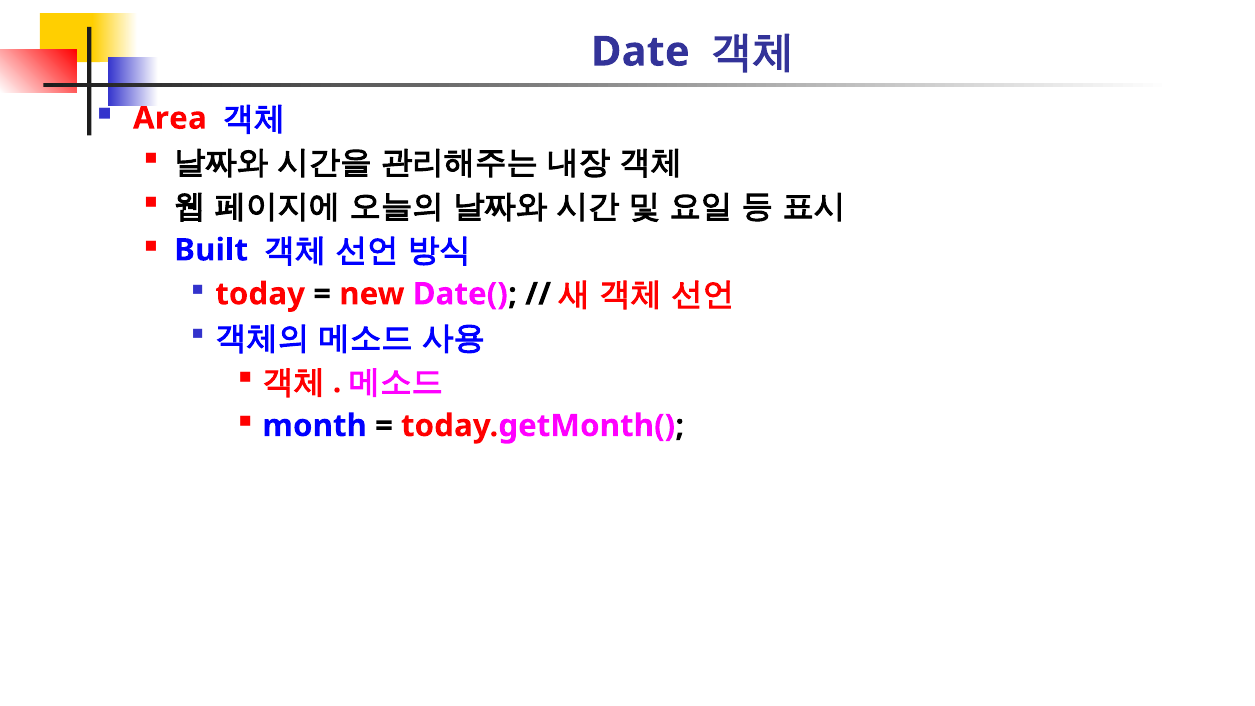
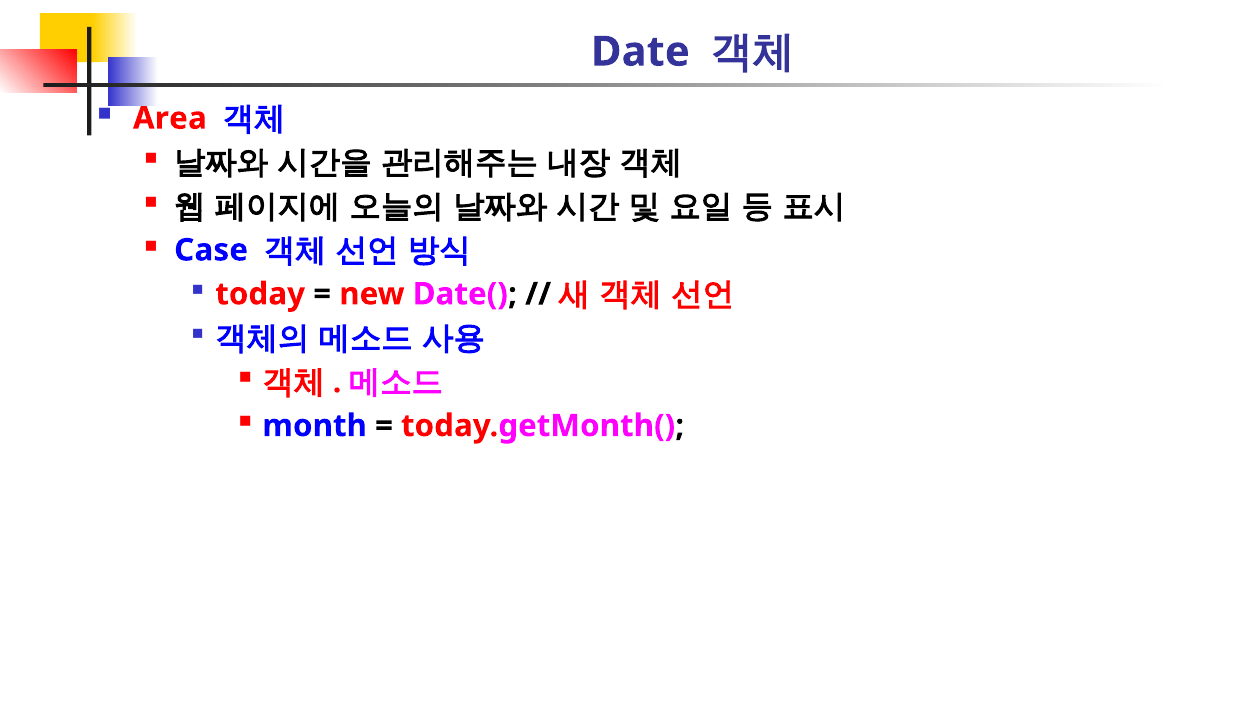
Built: Built -> Case (211, 250)
